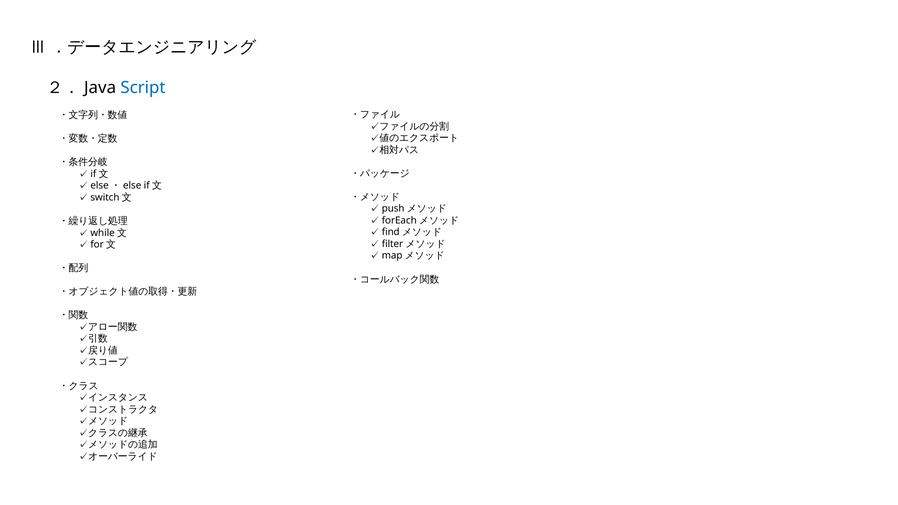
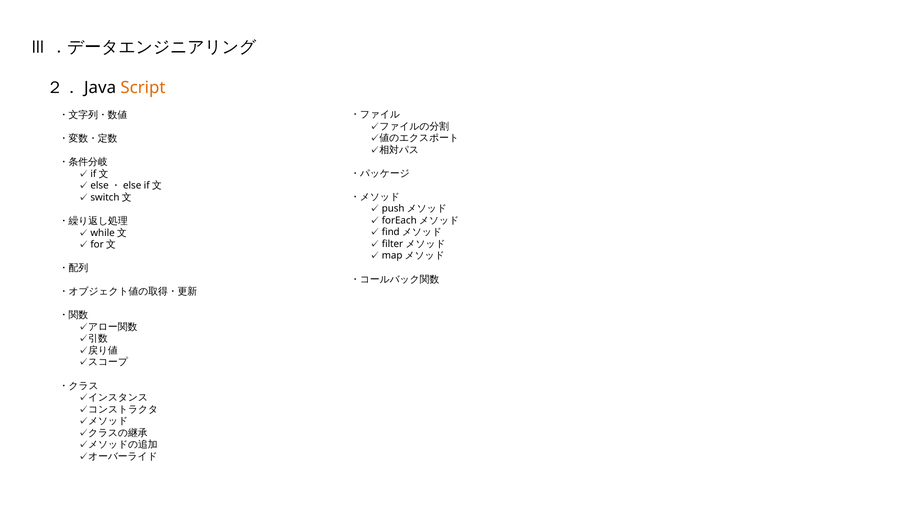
Script colour: blue -> orange (143, 88)
